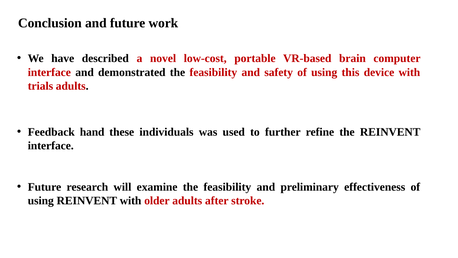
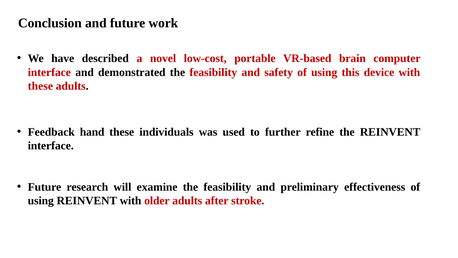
trials: trials -> these (40, 86)
